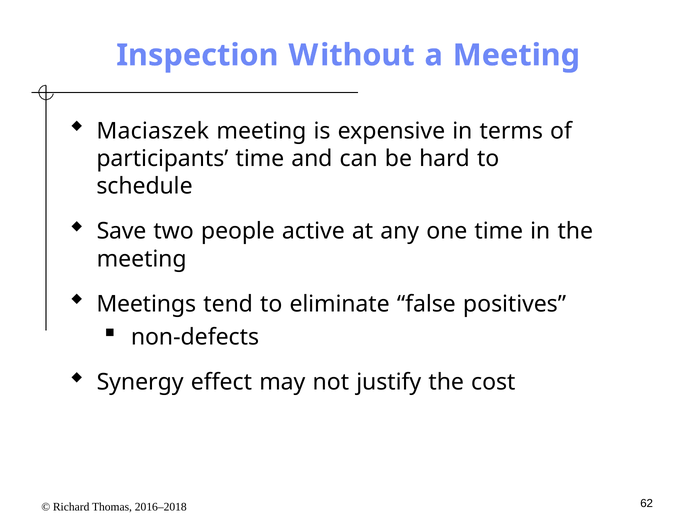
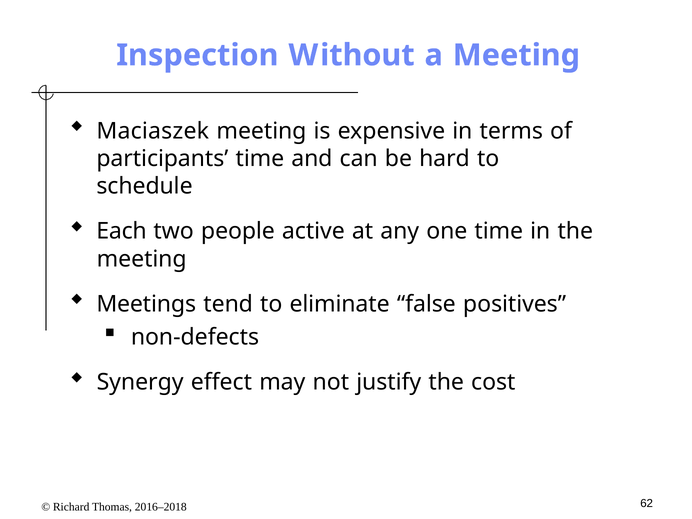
Save: Save -> Each (122, 231)
